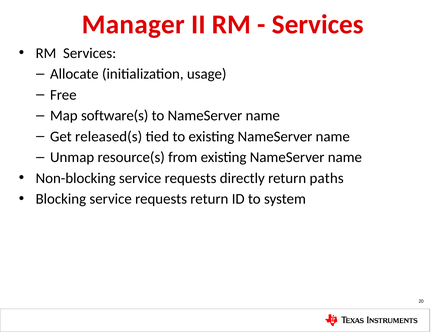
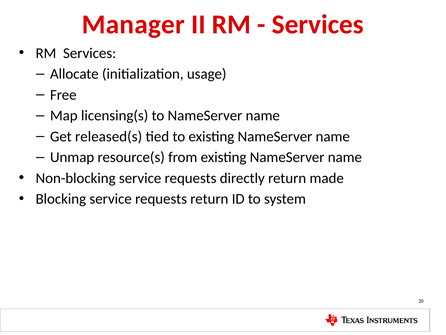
software(s: software(s -> licensing(s (115, 115)
paths: paths -> made (327, 178)
